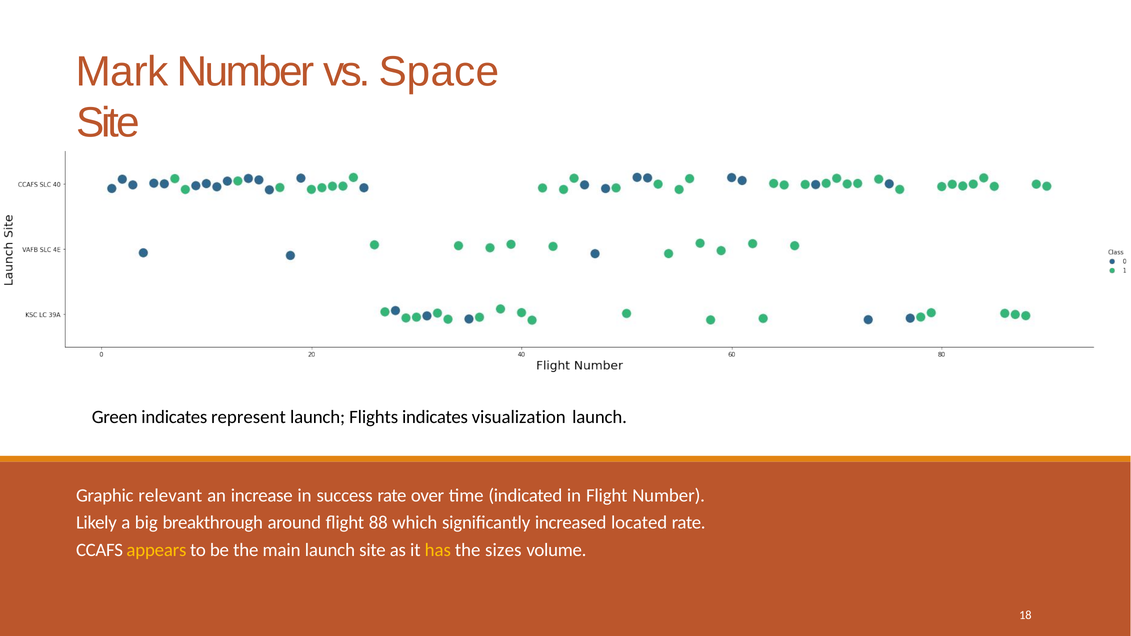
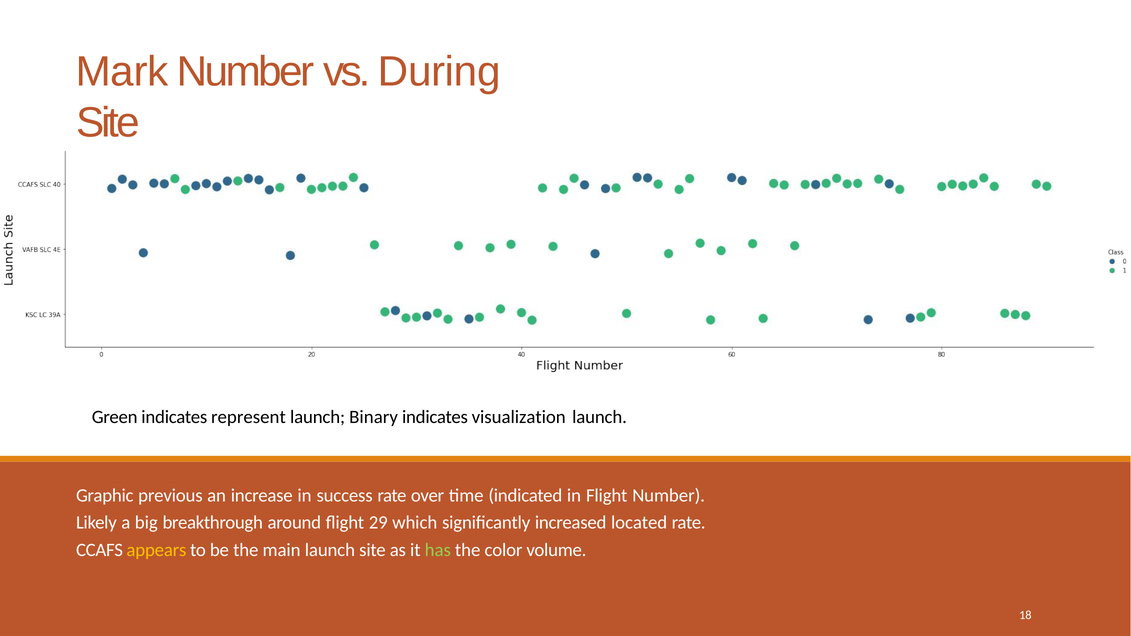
Space: Space -> During (439, 72)
Flights: Flights -> Binary (374, 417)
relevant: relevant -> previous (170, 496)
88: 88 -> 29 (378, 523)
has colour: yellow -> light green (438, 550)
sizes: sizes -> color (503, 550)
